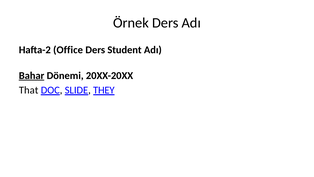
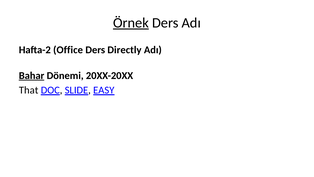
Örnek underline: none -> present (131, 23)
Student: Student -> Directly (124, 50)
THEY: THEY -> EASY (104, 90)
